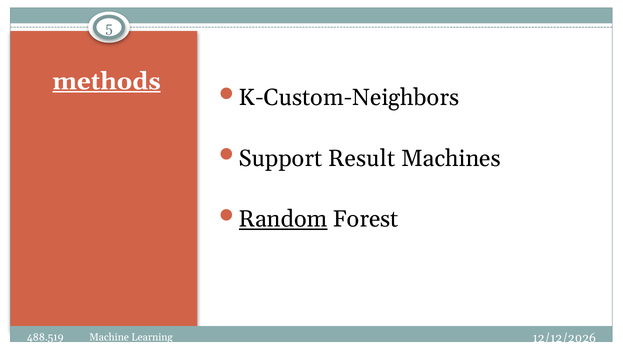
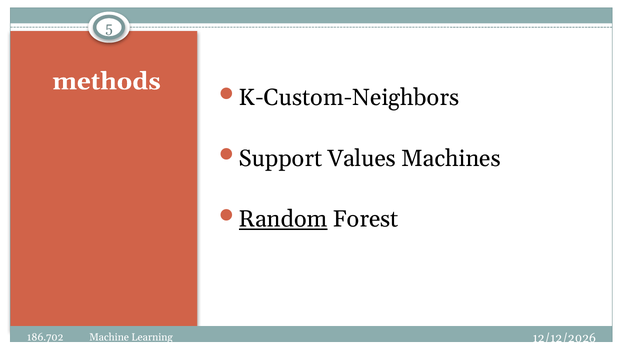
methods underline: present -> none (106, 81)
Result: Result -> Values (362, 159)
488.519: 488.519 -> 186.702 (45, 338)
